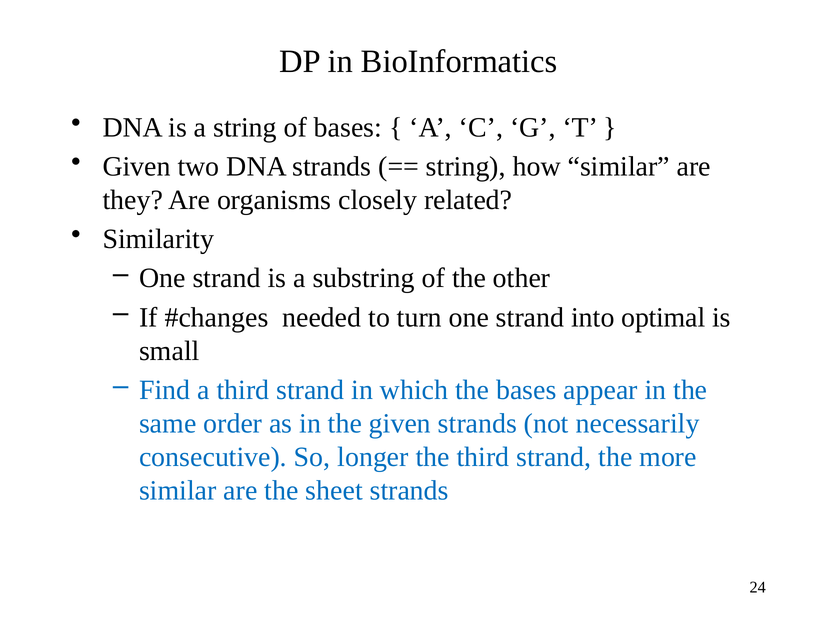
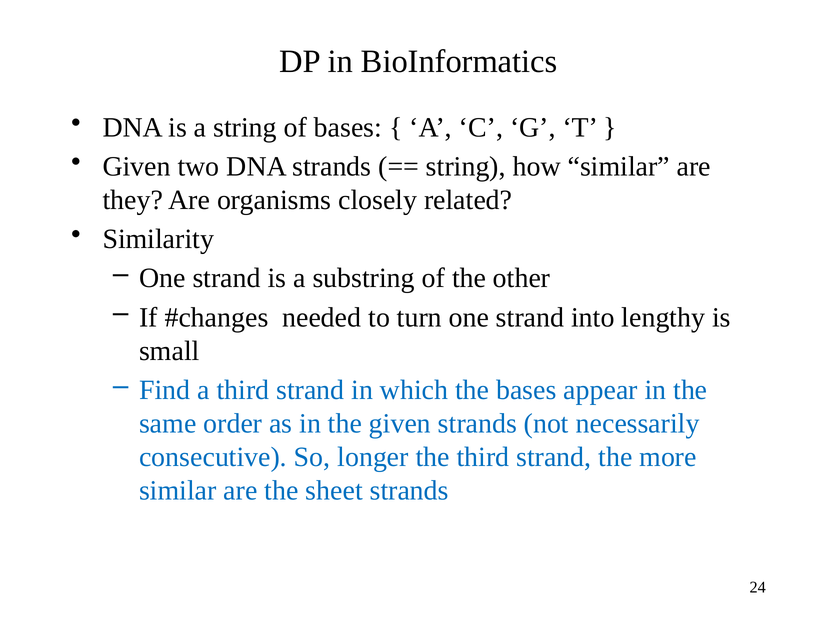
optimal: optimal -> lengthy (663, 317)
